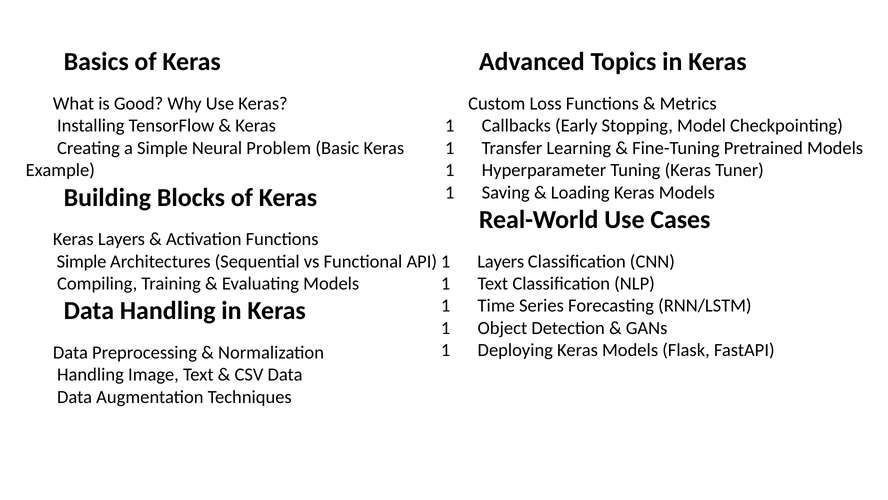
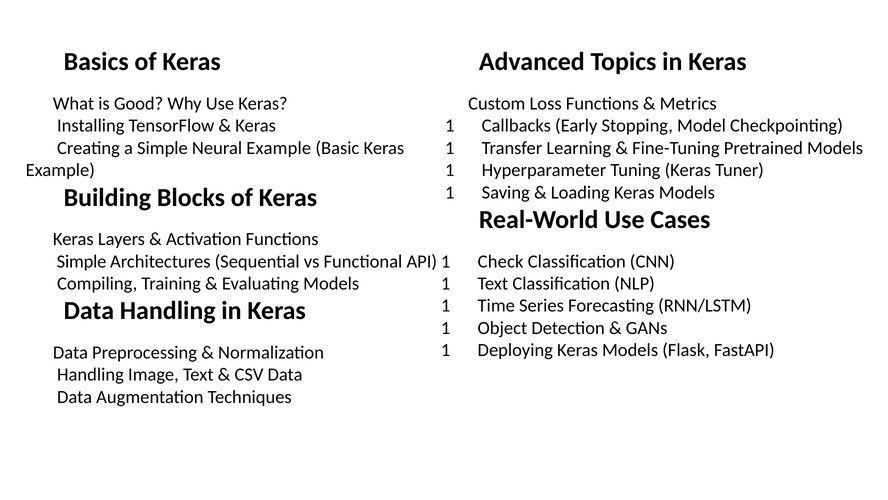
Neural Problem: Problem -> Example (279, 148)
Layers: Layers -> Check (501, 261)
